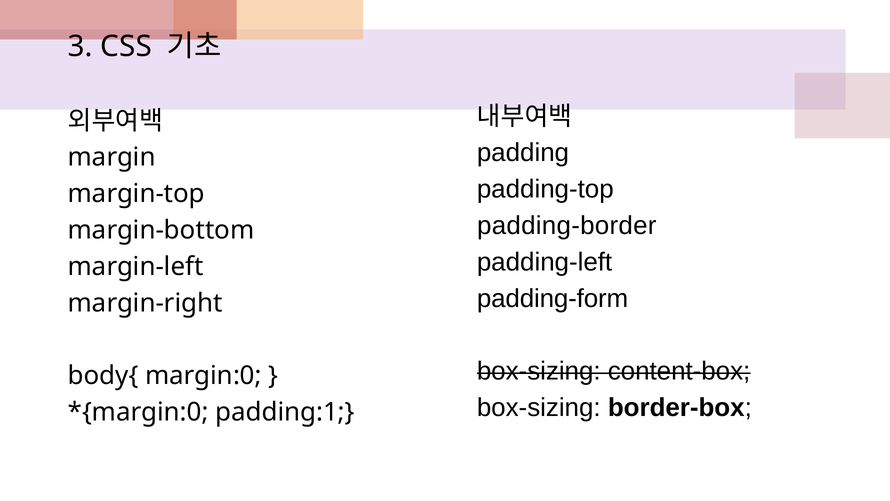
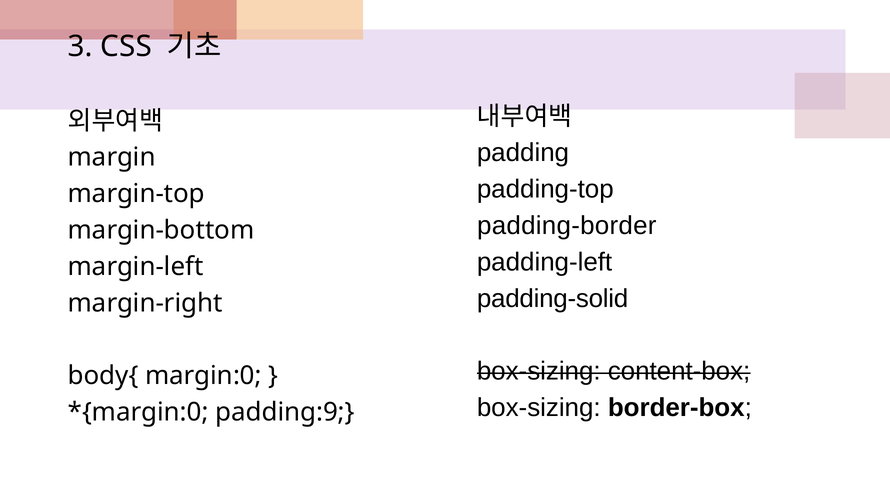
padding-form: padding-form -> padding-solid (553, 298)
padding:1: padding:1 -> padding:9 (285, 412)
